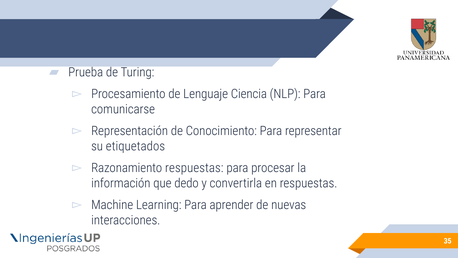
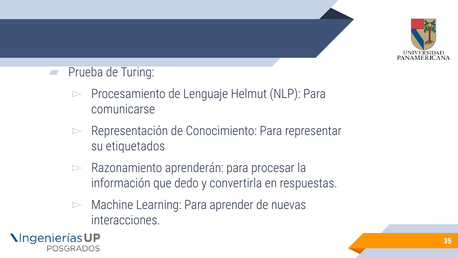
Ciencia: Ciencia -> Helmut (249, 94)
Razonamiento respuestas: respuestas -> aprenderán (194, 168)
